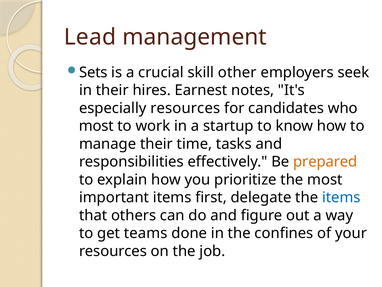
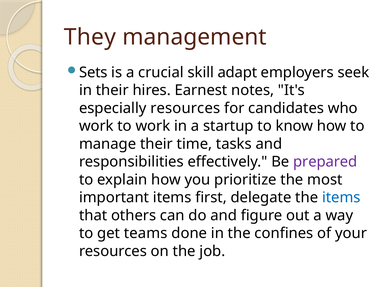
Lead: Lead -> They (90, 37)
other: other -> adapt (237, 72)
most: most -> work (96, 126)
prepared colour: orange -> purple (325, 162)
